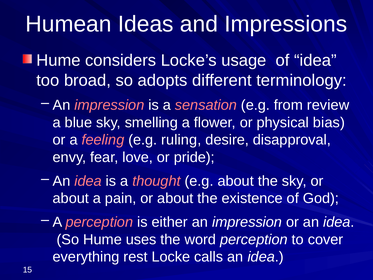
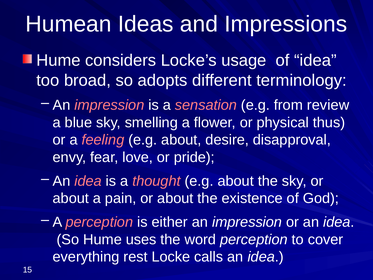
bias: bias -> thus (329, 122)
feeling e.g ruling: ruling -> about (181, 140)
